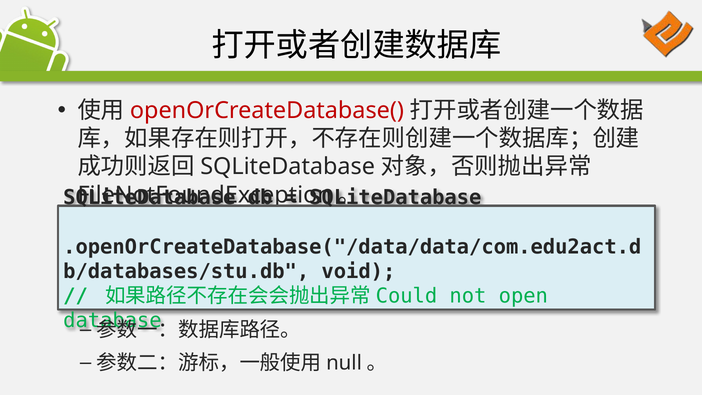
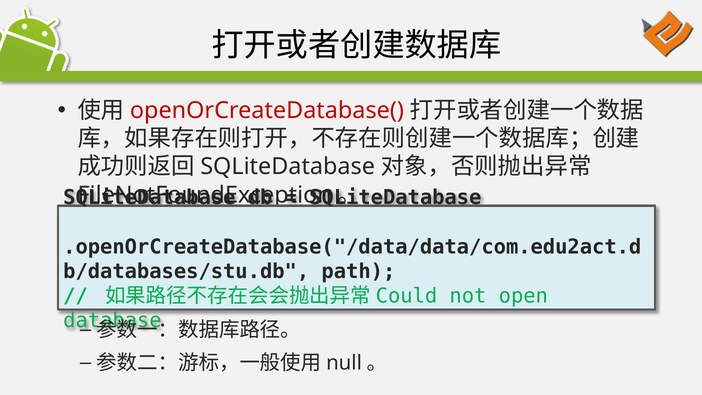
void: void -> path (358, 271)
